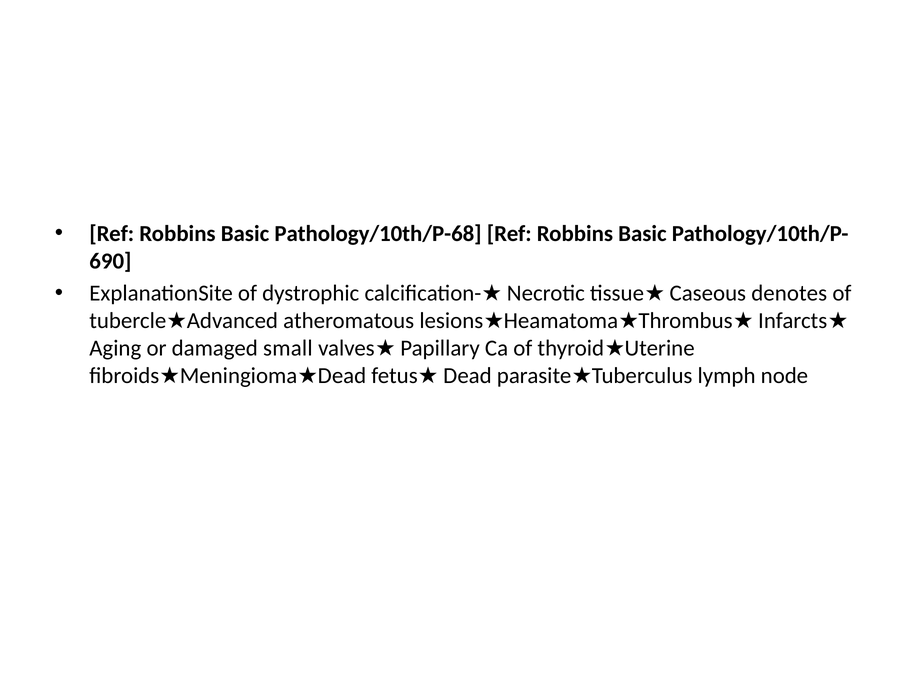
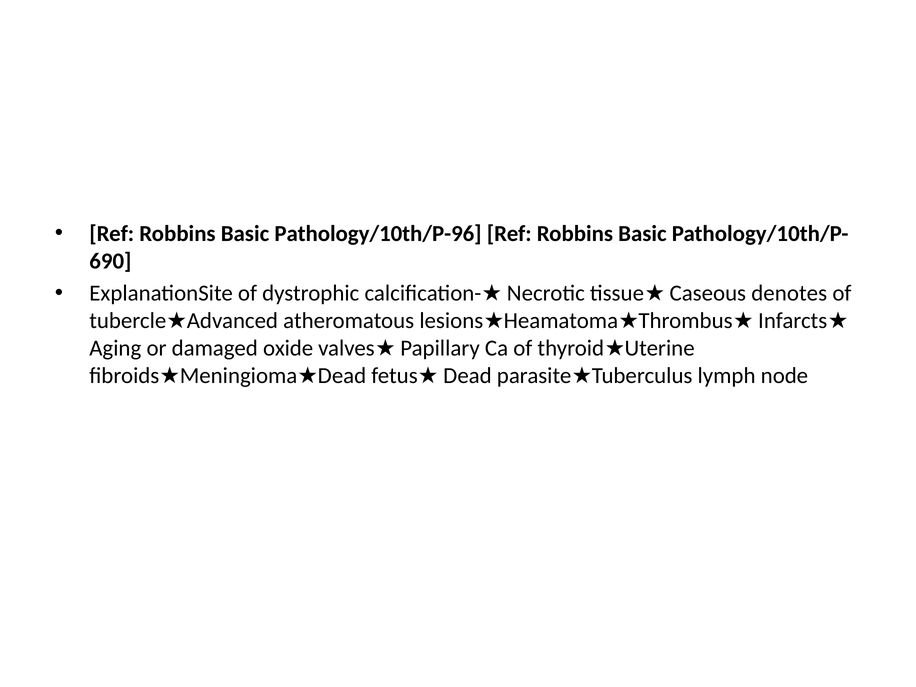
Pathology/10th/P-68: Pathology/10th/P-68 -> Pathology/10th/P-96 (378, 234)
small: small -> oxide (288, 348)
